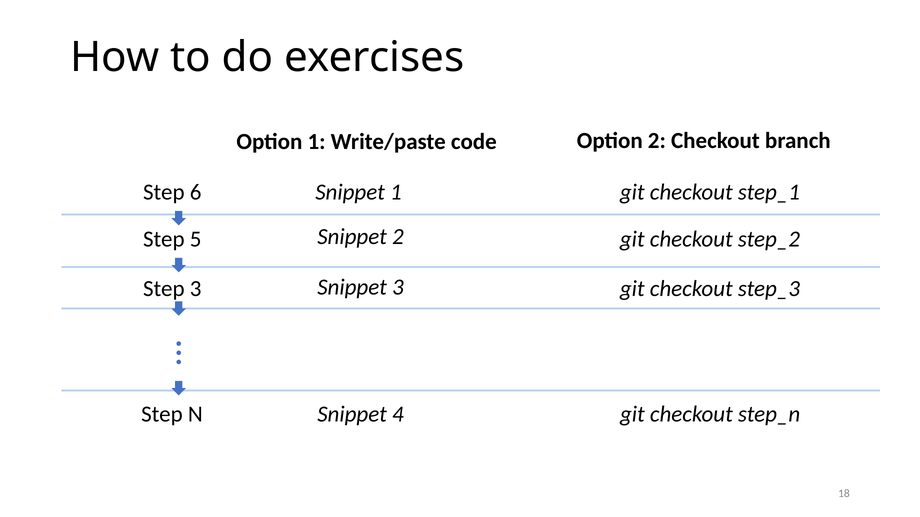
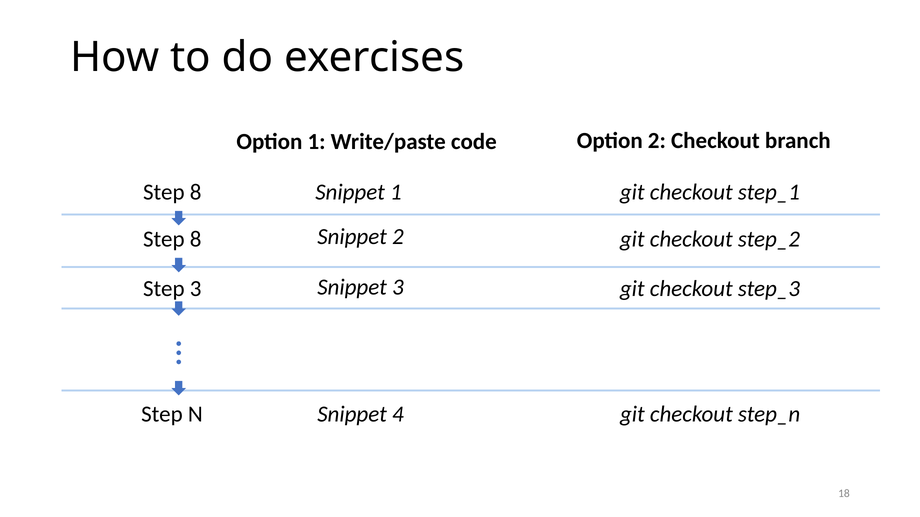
6: 6 -> 8 (196, 192)
5: 5 -> 8 (196, 239)
